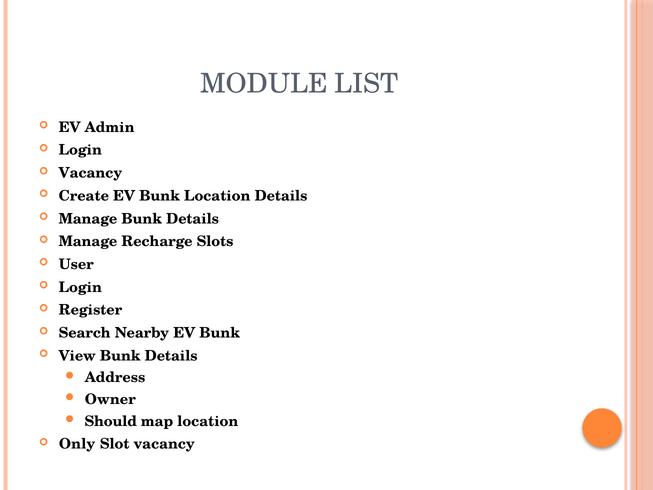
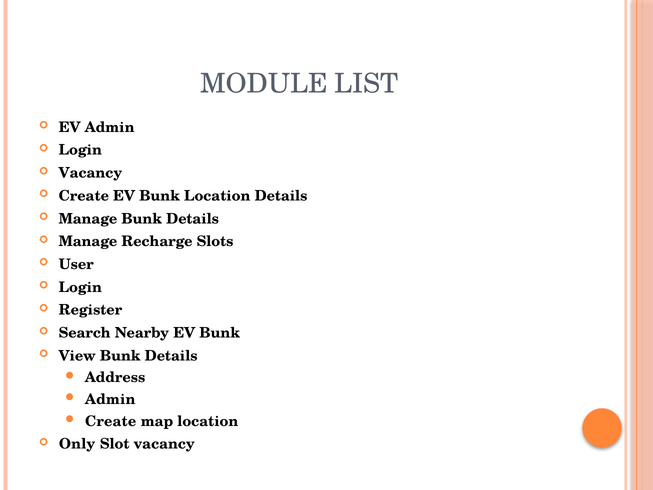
Owner: Owner -> Admin (110, 399)
Should: Should -> Create (111, 421)
